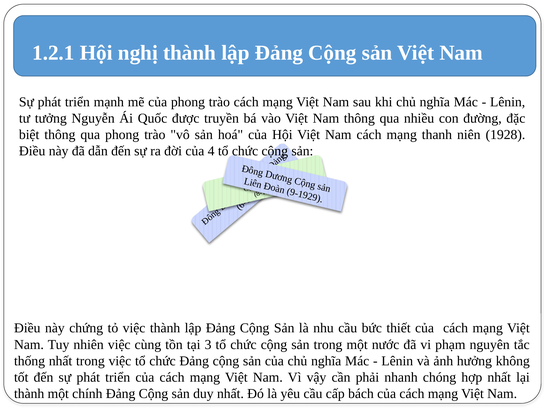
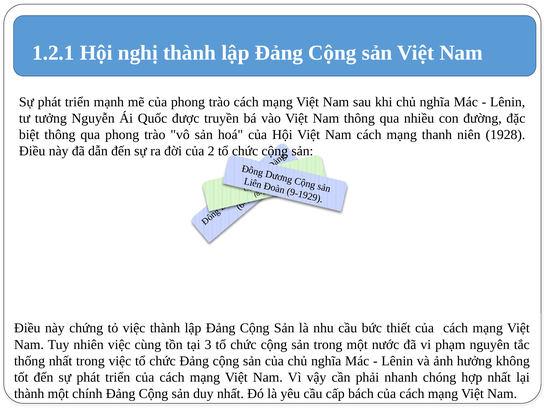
của 4: 4 -> 2 (211, 151)
